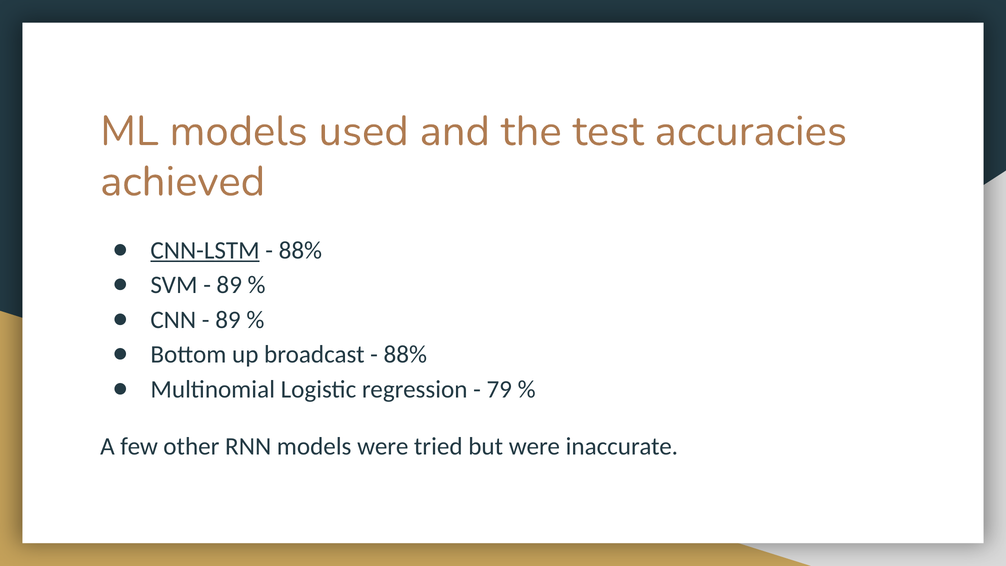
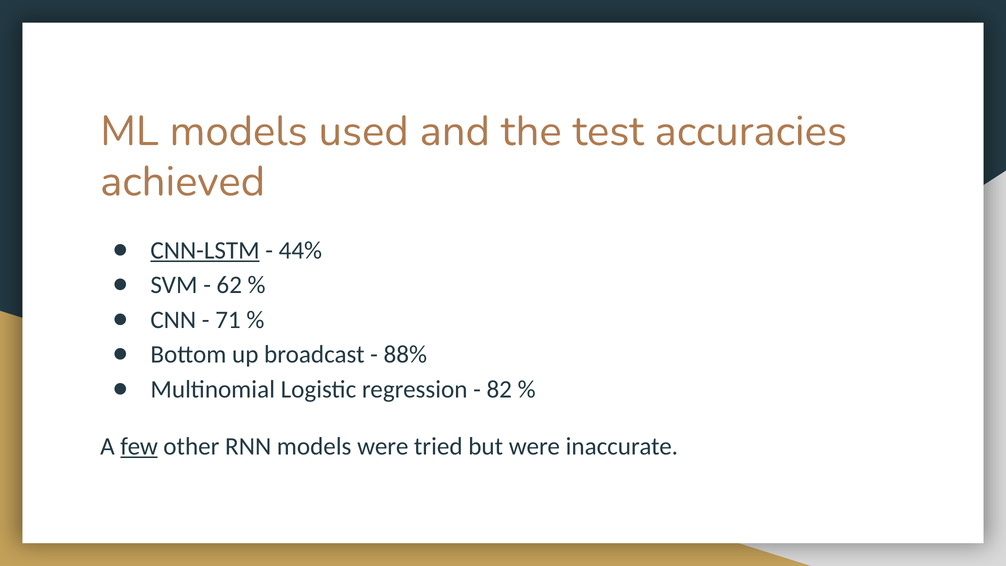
88%: 88% -> 44% (300, 250)
89: 89 -> 62 (229, 285)
89: 89 -> 71 (228, 320)
79: 79 -> 82 (499, 389)
few underline: none -> present (139, 446)
